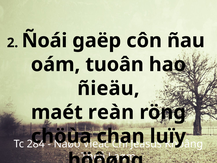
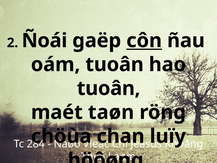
côn underline: none -> present (144, 41)
ñieäu: ñieäu -> tuoân (109, 88)
reàn: reàn -> taøn (111, 112)
